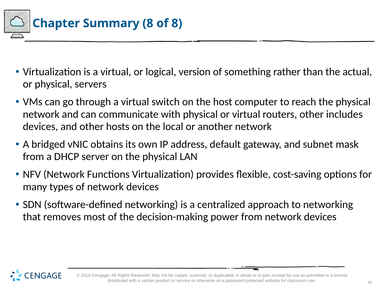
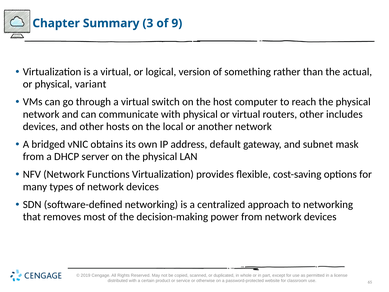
Summary 8: 8 -> 3 (148, 23)
of 8: 8 -> 9 (177, 23)
servers: servers -> variant (91, 84)
